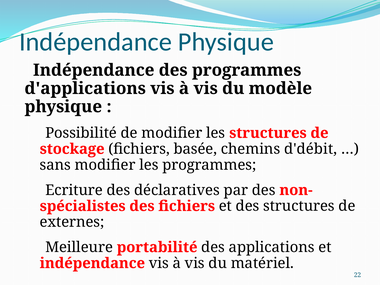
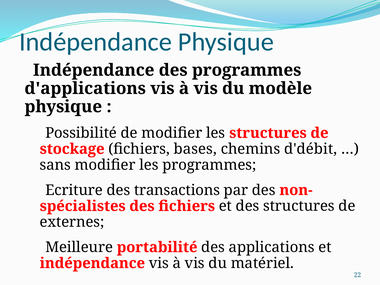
basée: basée -> bases (195, 149)
déclaratives: déclaratives -> transactions (177, 190)
